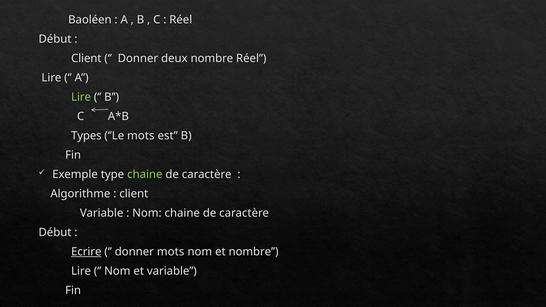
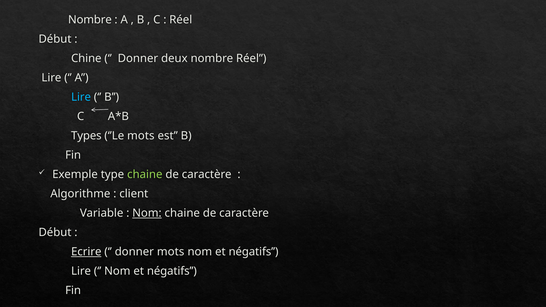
Baoléen: Baoléen -> Nombre (90, 20)
Client: Client -> Chine (86, 58)
Lire colour: light green -> light blue (81, 97)
Nom underline: none -> present (147, 213)
nombre: nombre -> négatifs (254, 252)
variable: variable -> négatifs (172, 271)
